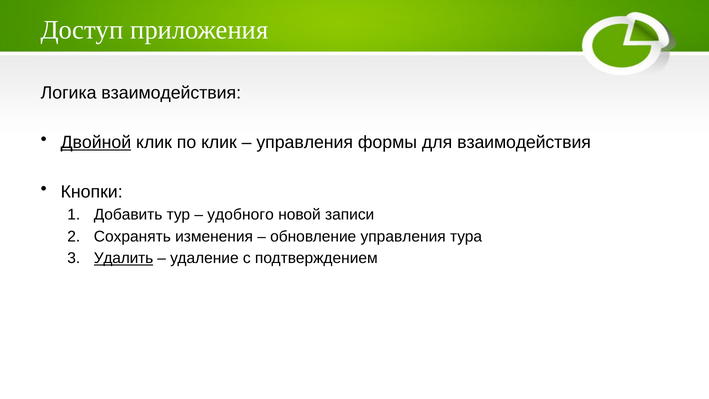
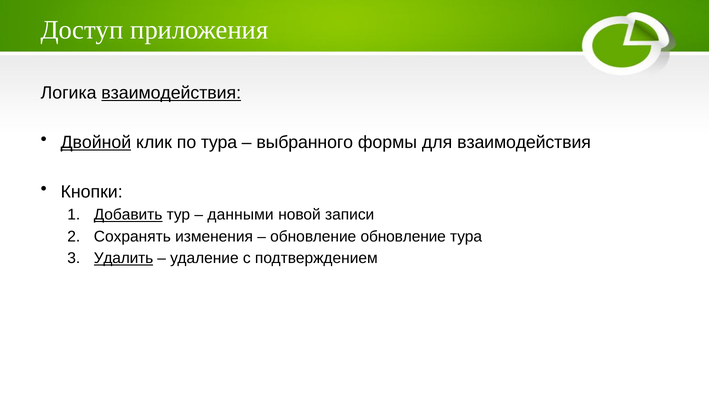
взаимодействия underline: none -> present (171, 93)
по клик: клик -> тура (219, 142)
управления: управления -> выбранного (305, 142)
Добавить underline: none -> present (128, 215)
удобного: удобного -> данными (241, 215)
обновление управления: управления -> обновление (403, 236)
